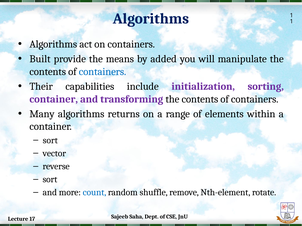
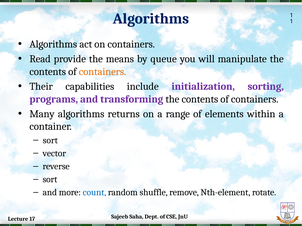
Built: Built -> Read (40, 59)
added: added -> queue (164, 59)
containers colour: blue -> orange (103, 72)
container: container -> programs (54, 99)
